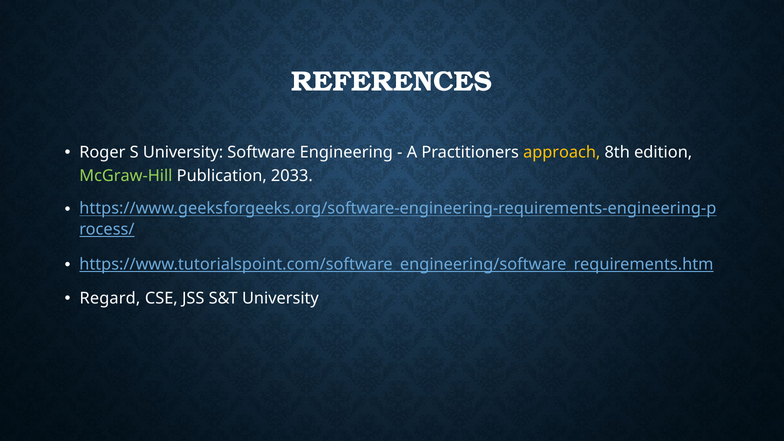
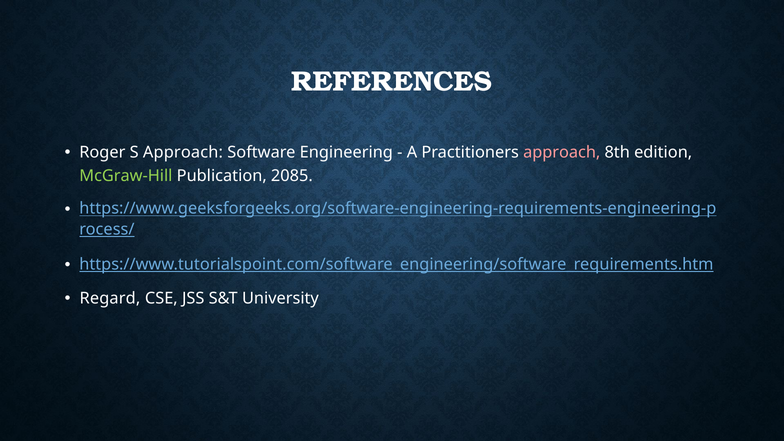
S University: University -> Approach (183, 153)
approach colour: yellow -> pink (562, 153)
2033: 2033 -> 2085 (292, 176)
